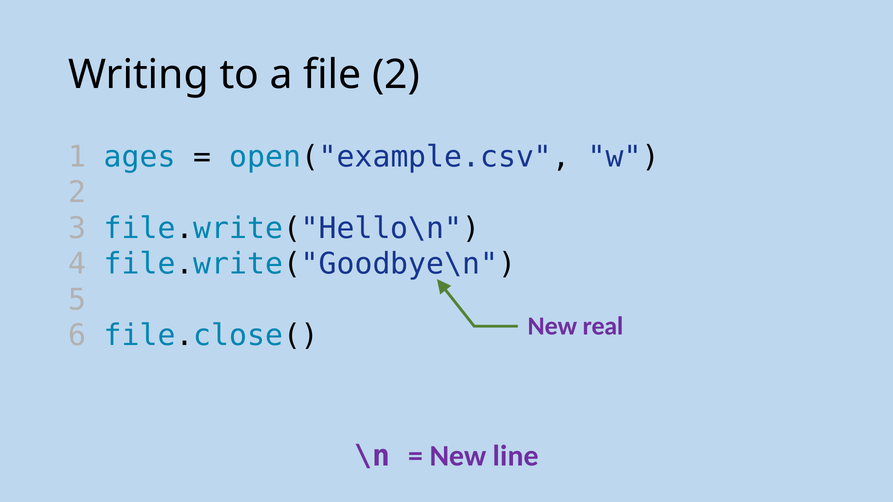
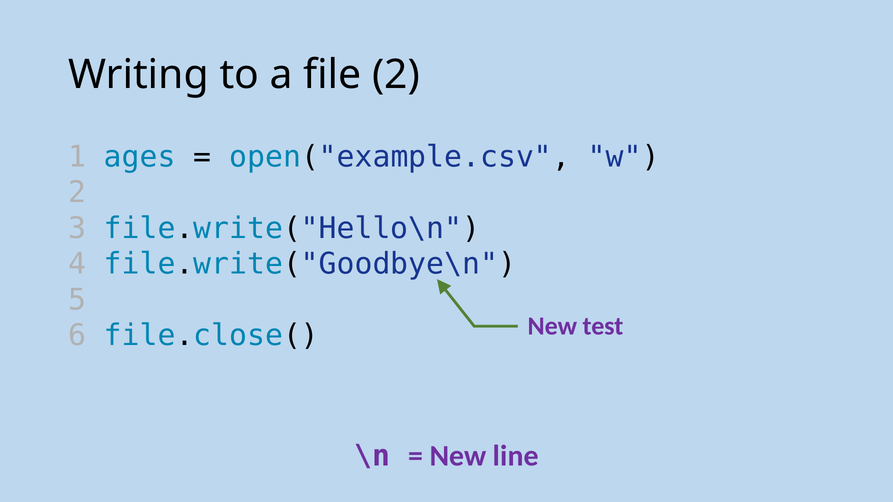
real: real -> test (603, 326)
